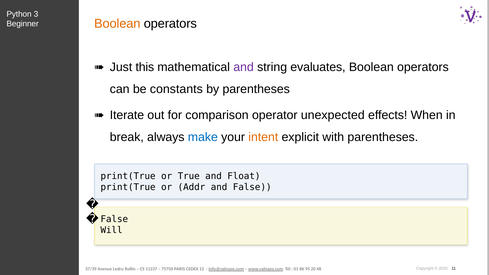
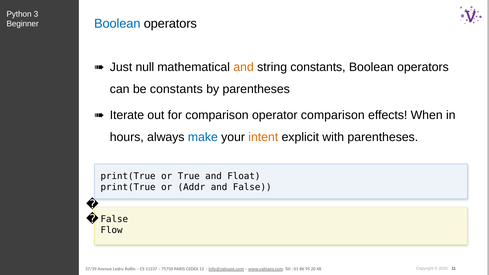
Boolean colour: orange -> blue (117, 24)
this: this -> null (145, 67)
and colour: purple -> orange (244, 67)
string evaluates: evaluates -> constants (318, 67)
operator unexpected: unexpected -> comparison (333, 115)
break: break -> hours (127, 137)
Will: Will -> Flow (112, 230)
